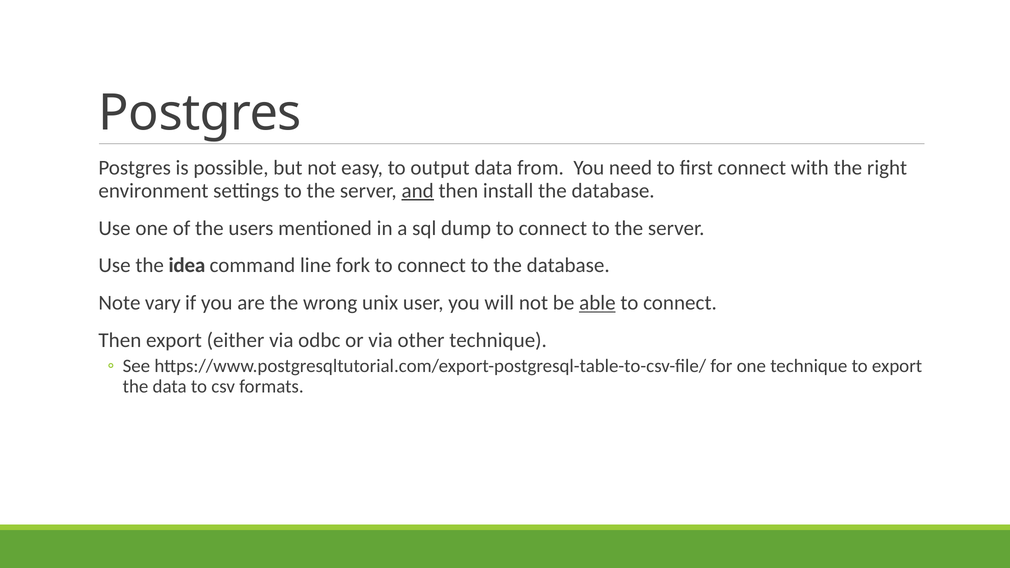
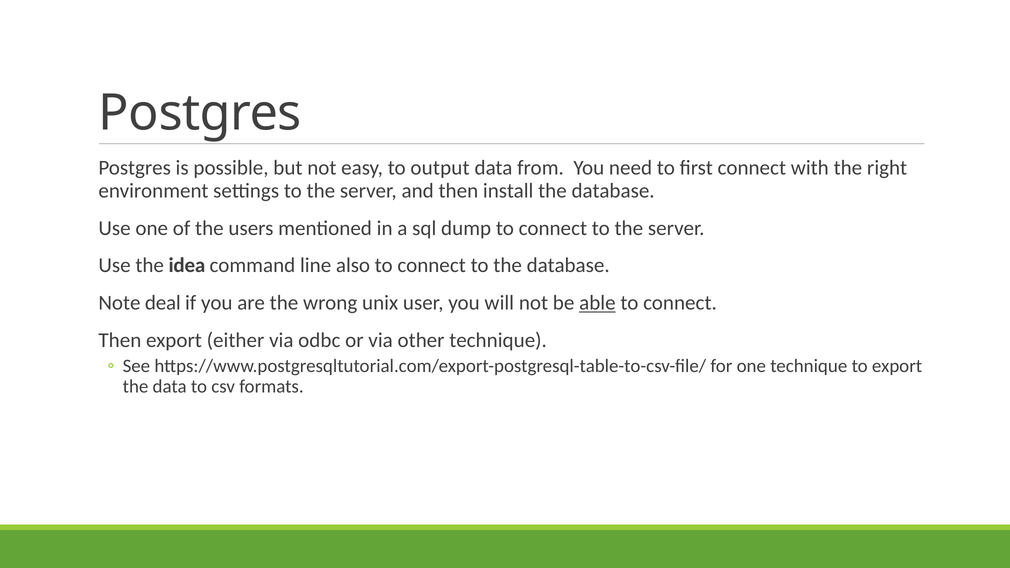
and underline: present -> none (418, 191)
fork: fork -> also (353, 266)
vary: vary -> deal (163, 303)
